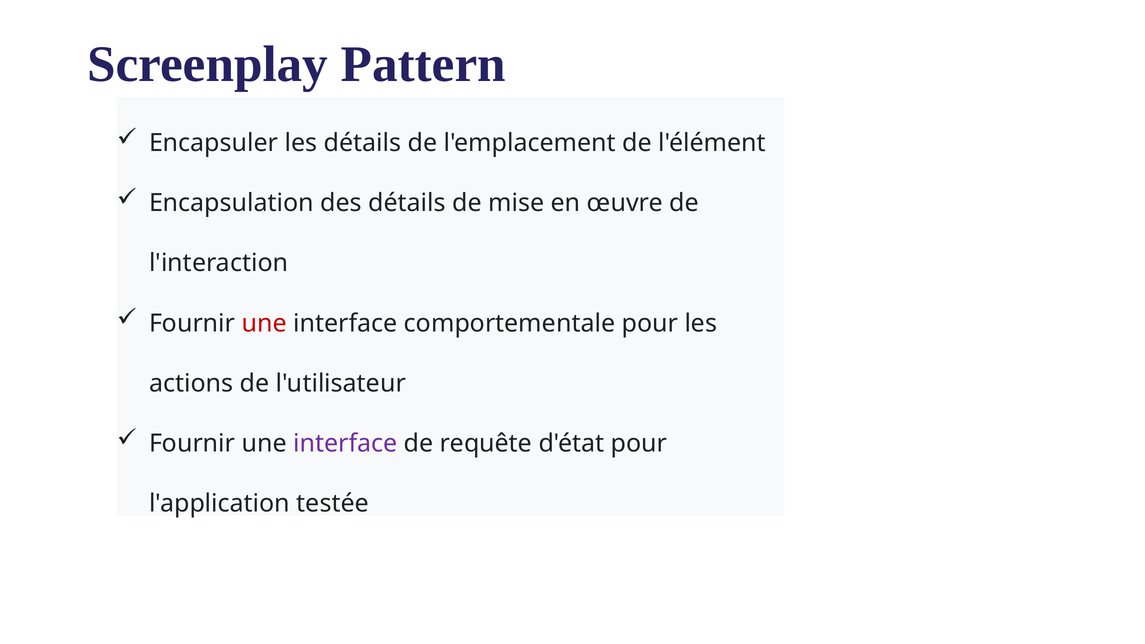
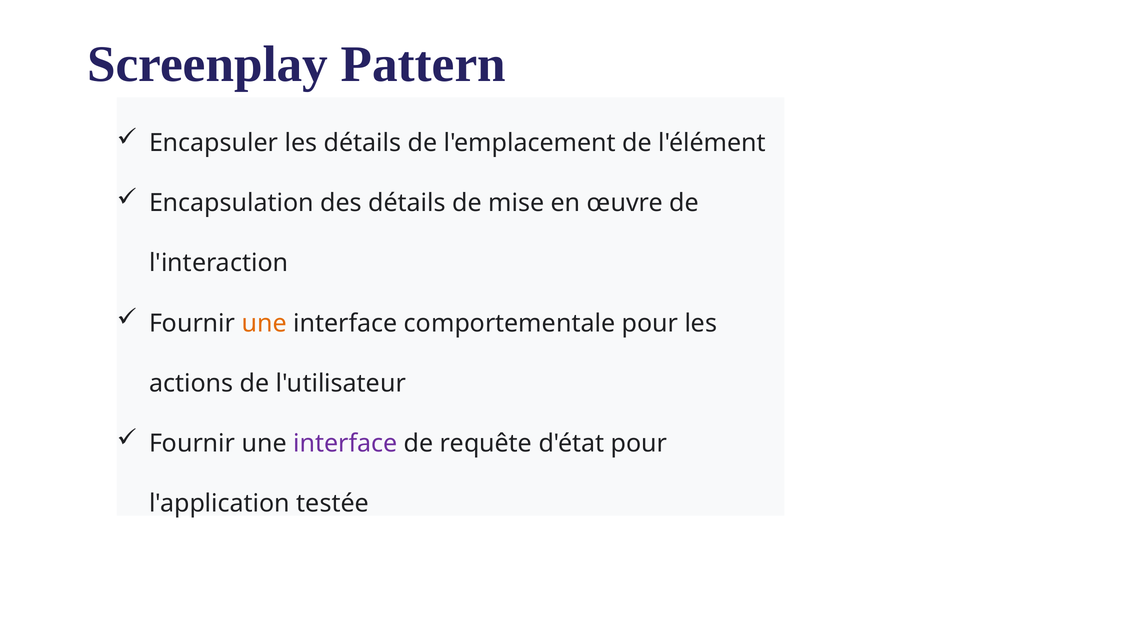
une colour: red -> orange (264, 323)
